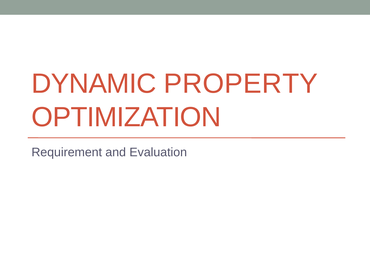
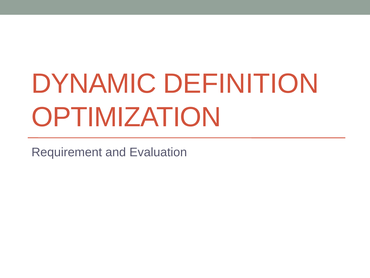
PROPERTY: PROPERTY -> DEFINITION (241, 84)
